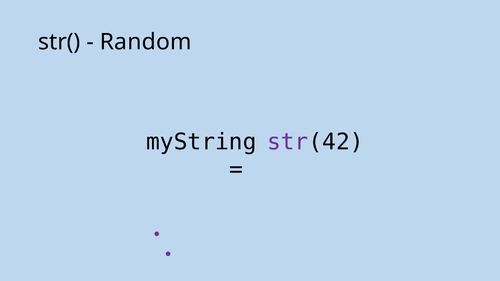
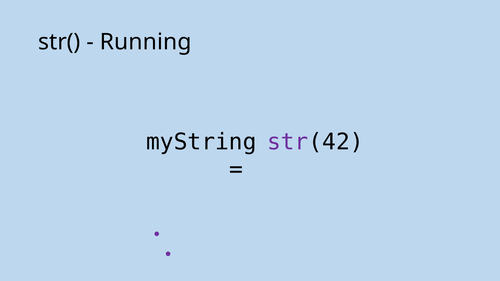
Random: Random -> Running (146, 42)
